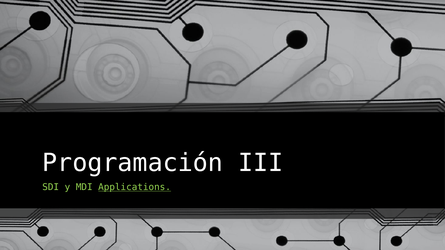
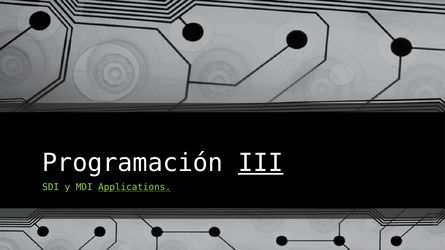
III underline: none -> present (261, 163)
